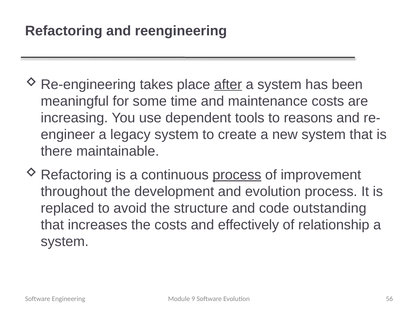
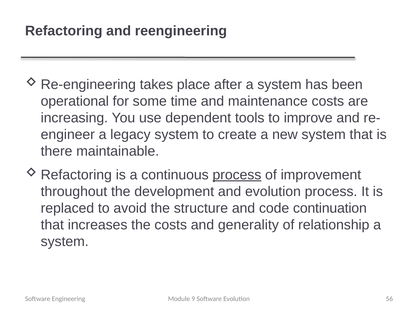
after underline: present -> none (228, 85)
meaningful: meaningful -> operational (75, 101)
reasons: reasons -> improve (308, 118)
outstanding: outstanding -> continuation (330, 209)
effectively: effectively -> generality (248, 225)
